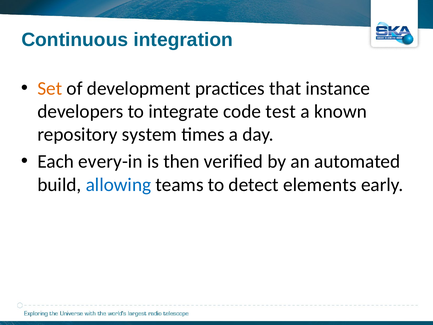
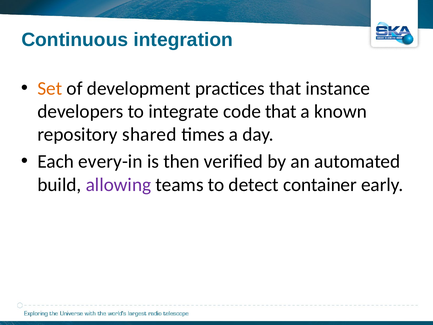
code test: test -> that (281, 111)
system: system -> shared (149, 134)
allowing colour: blue -> purple (118, 185)
elements: elements -> container (320, 185)
